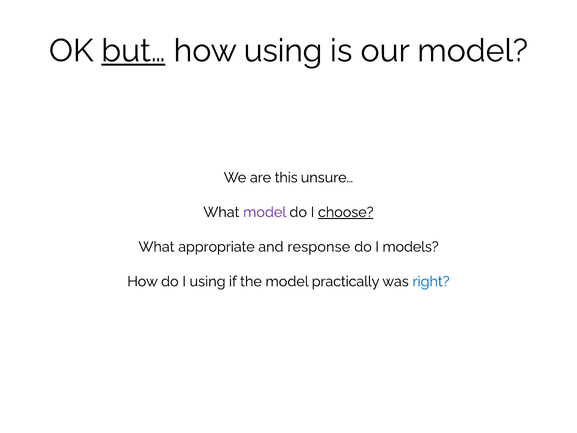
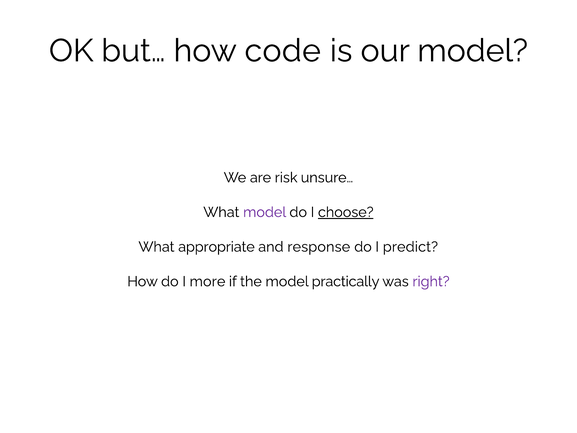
but… underline: present -> none (133, 51)
how using: using -> code (283, 51)
this: this -> risk (286, 177)
models: models -> predict (410, 247)
I using: using -> more (207, 281)
right colour: blue -> purple (431, 281)
